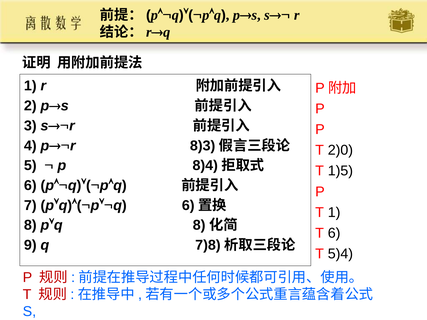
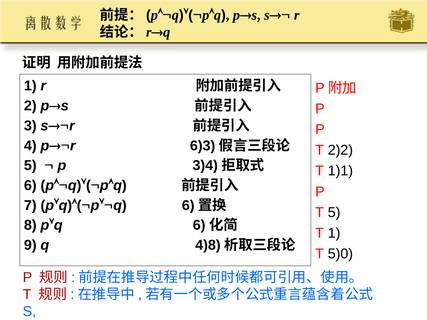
8)3: 8)3 -> 6)3 (203, 146)
2)0: 2)0 -> 2)2 (340, 150)
8)4: 8)4 -> 3)4 (205, 166)
1)5: 1)5 -> 1)1 (340, 171)
T 1: 1 -> 5 (334, 213)
q 8: 8 -> 6 (199, 225)
T 6: 6 -> 1 (334, 233)
7)8: 7)8 -> 4)8 (208, 245)
5)4: 5)4 -> 5)0 (340, 254)
